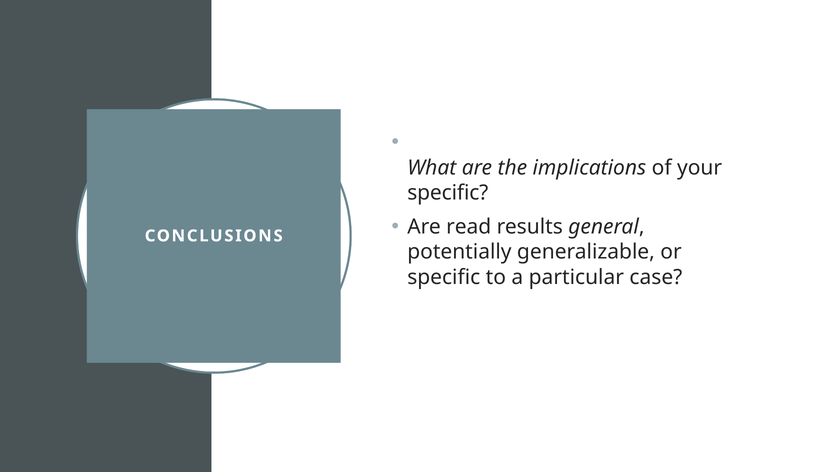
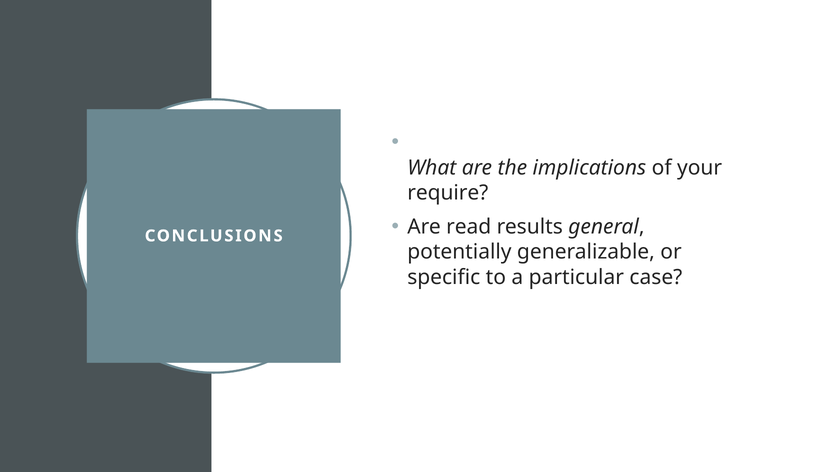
specific: specific -> require (448, 193)
